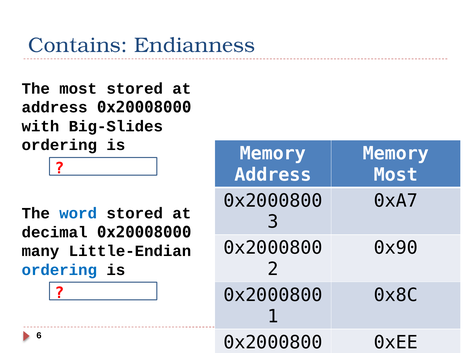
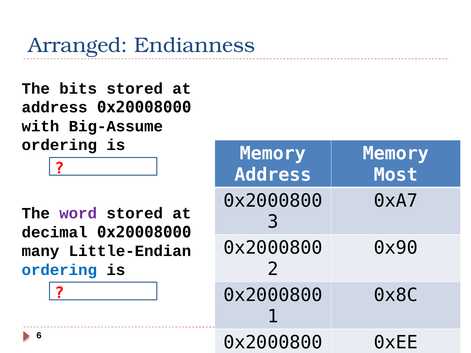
Contains: Contains -> Arranged (78, 45)
The most: most -> bits (78, 89)
Big-Slides: Big-Slides -> Big-Assume (116, 126)
word colour: blue -> purple (78, 214)
